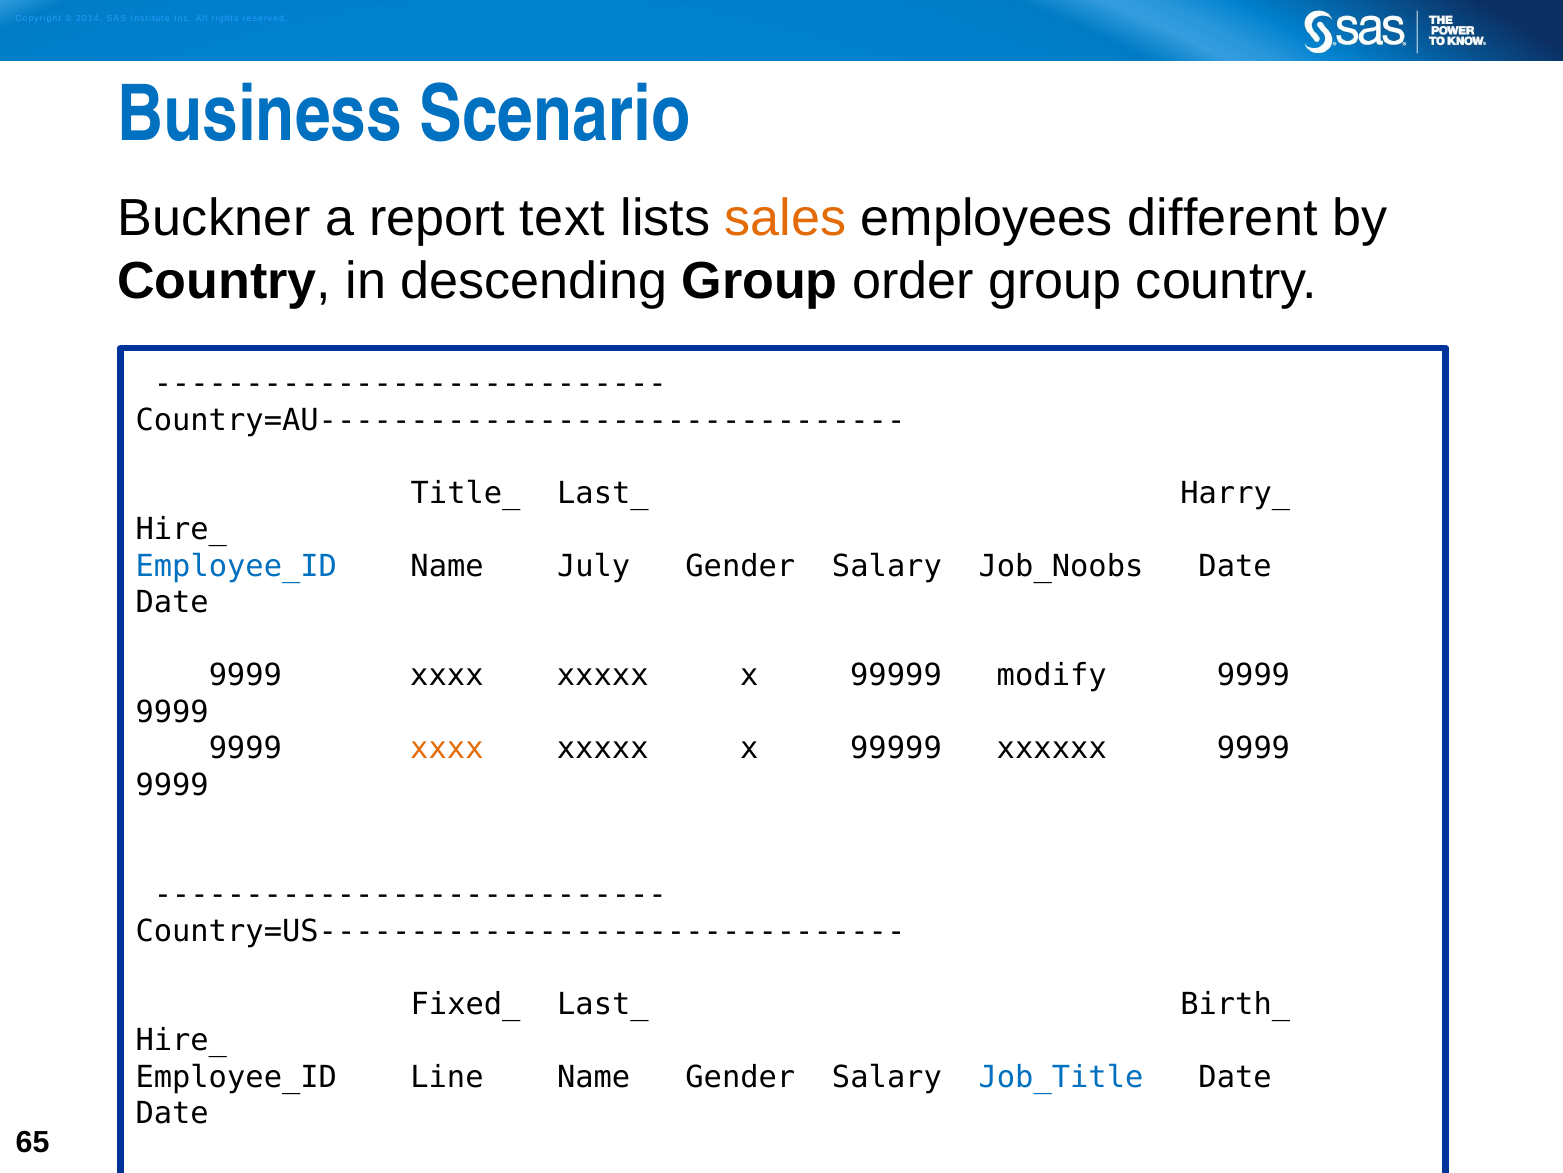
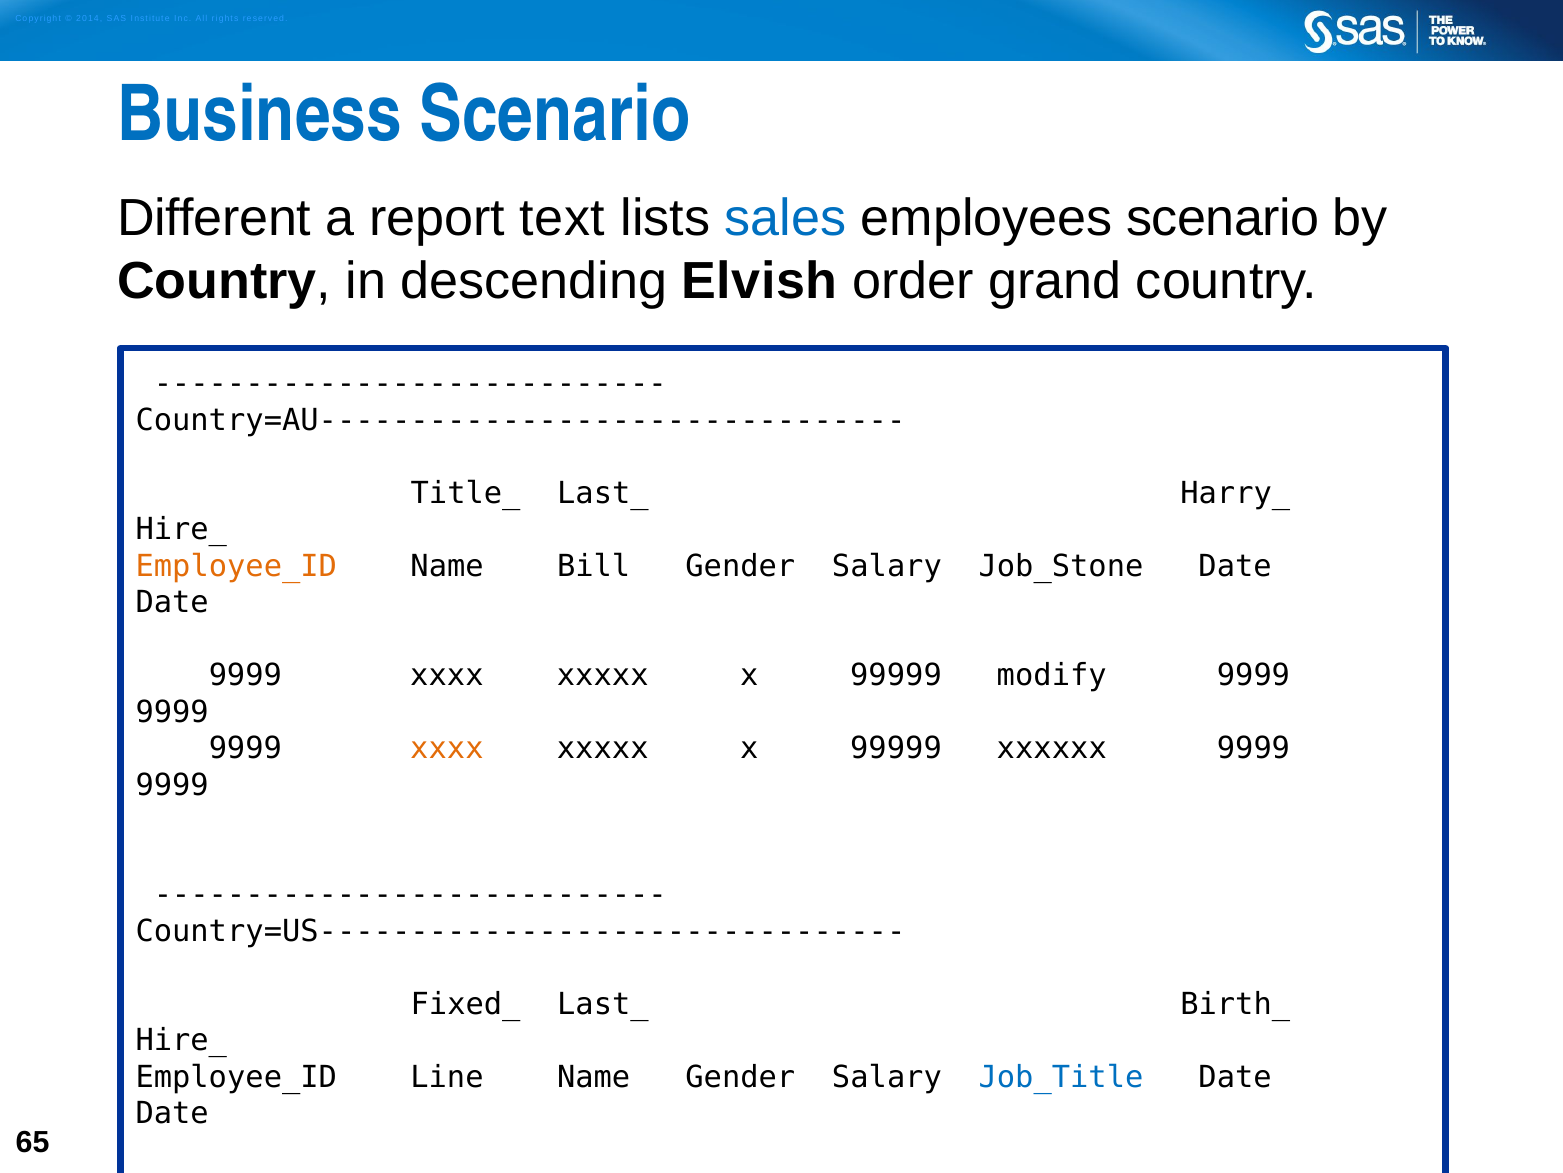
Buckner: Buckner -> Different (214, 219)
sales colour: orange -> blue (786, 219)
employees different: different -> scenario (1223, 219)
descending Group: Group -> Elvish (759, 281)
order group: group -> grand (1055, 281)
Employee_ID colour: blue -> orange (236, 566)
July: July -> Bill (594, 566)
Job_Noobs: Job_Noobs -> Job_Stone (1061, 566)
